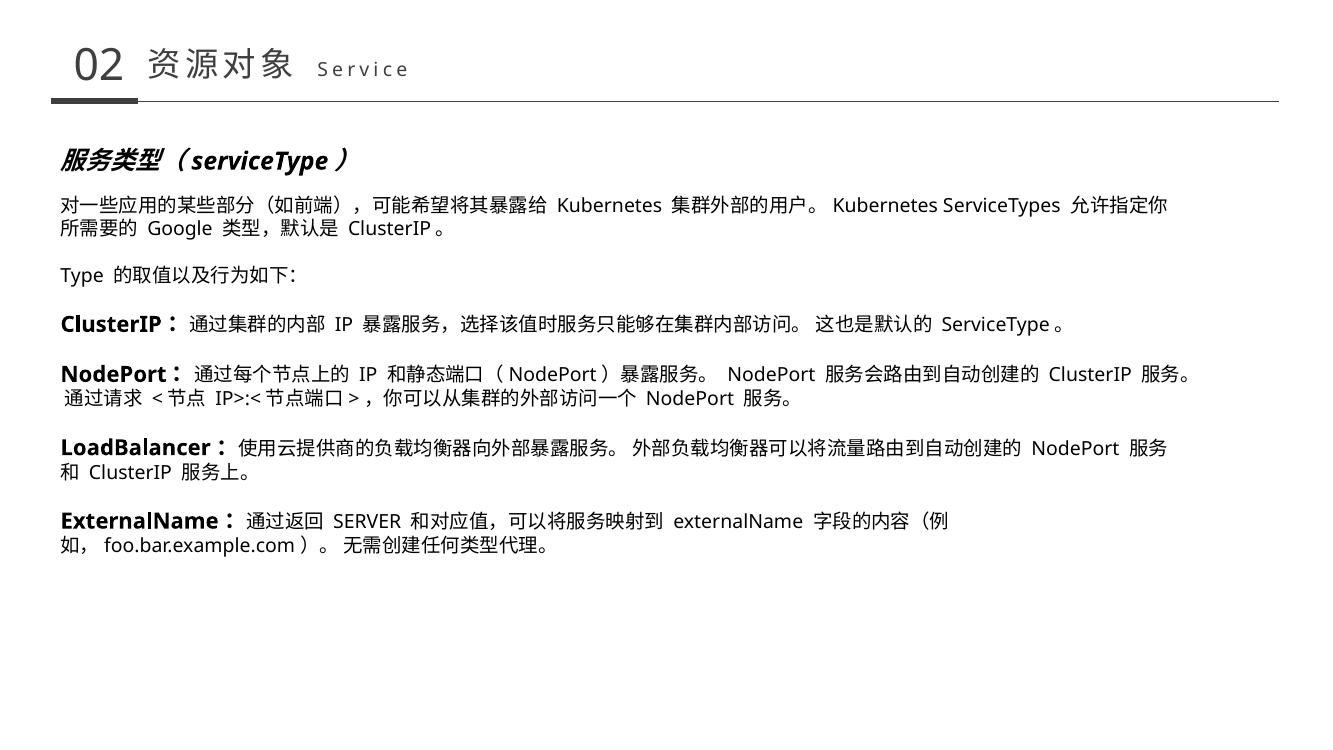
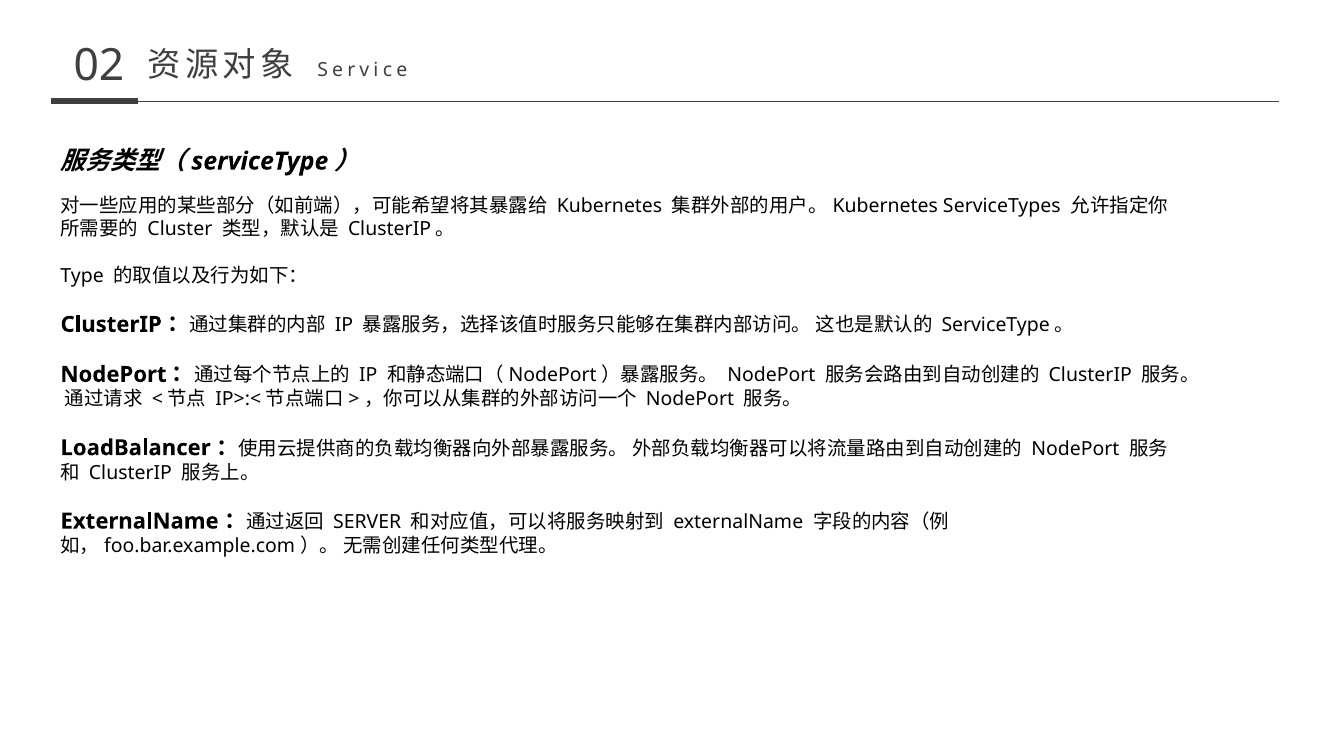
Google: Google -> Cluster (180, 229)
